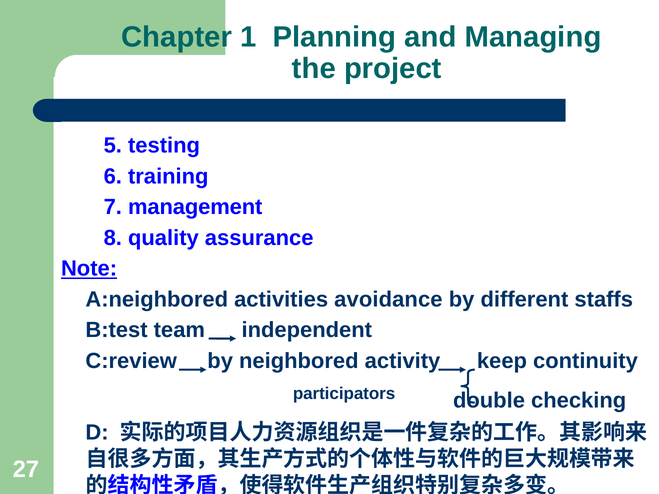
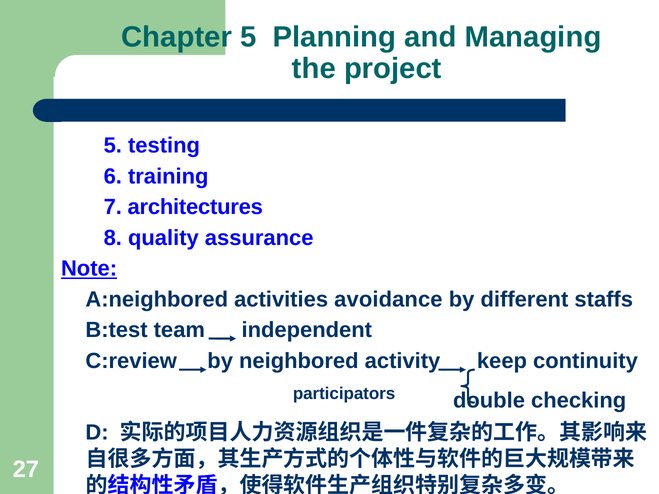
Chapter 1: 1 -> 5 (248, 37)
management: management -> architectures (195, 207)
